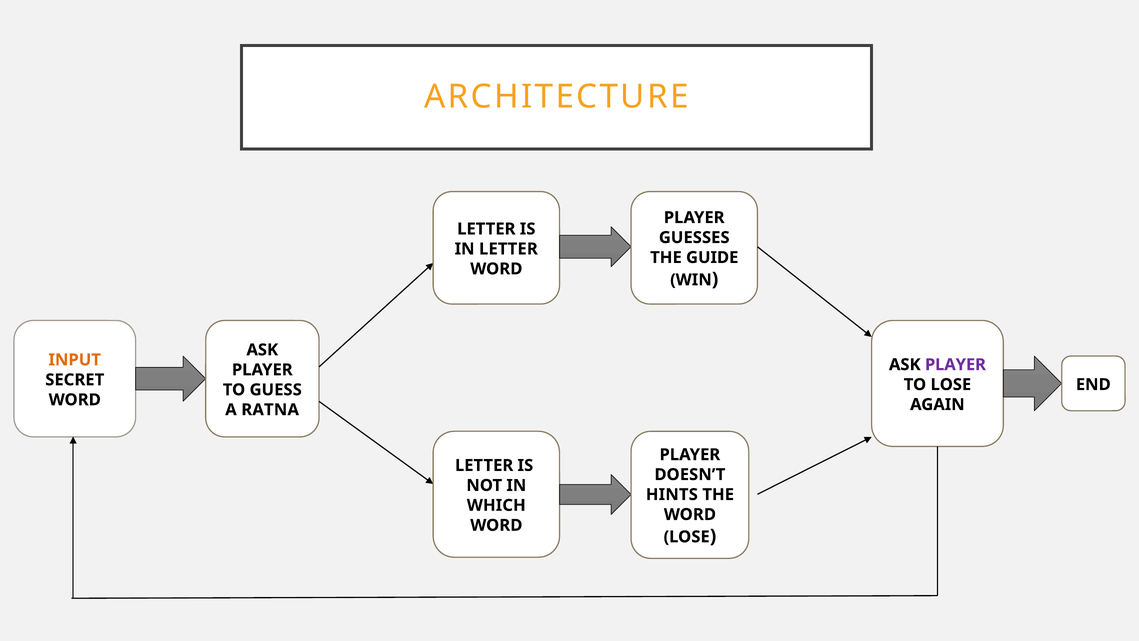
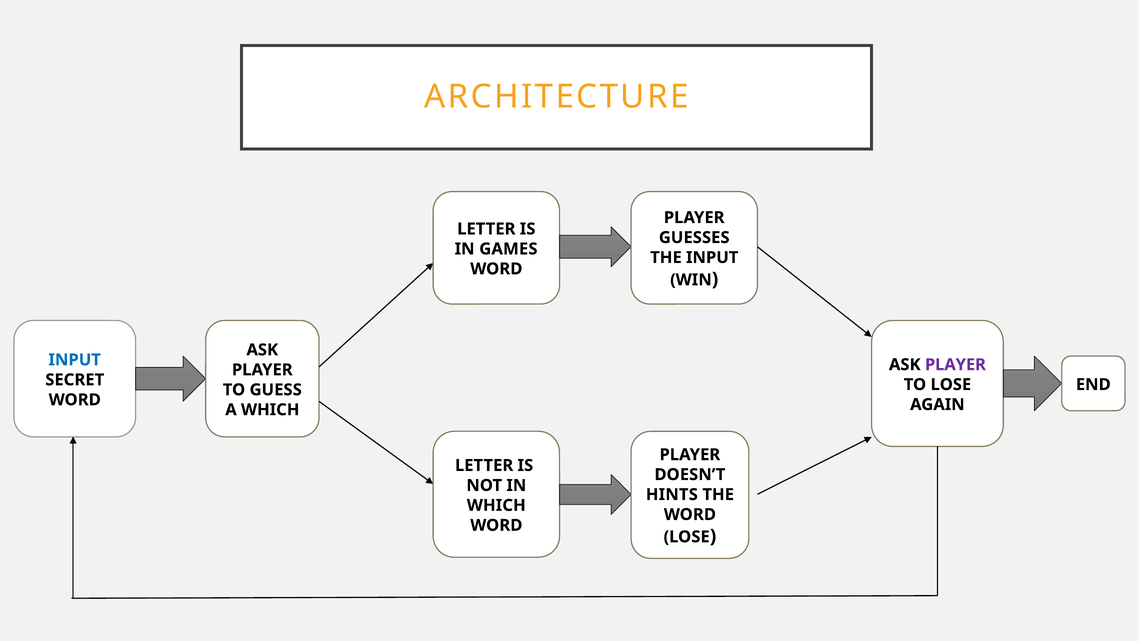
IN LETTER: LETTER -> GAMES (508, 249)
THE GUIDE: GUIDE -> INPUT (712, 257)
INPUT colour: orange -> blue (75, 360)
A RATNA: RATNA -> WHICH (270, 410)
